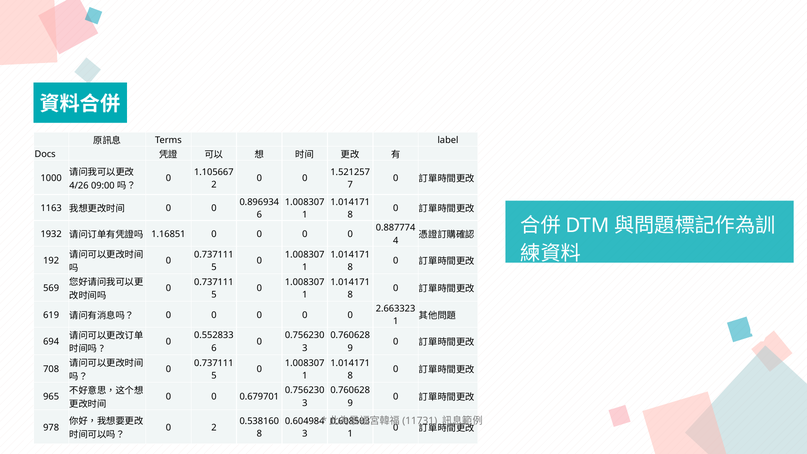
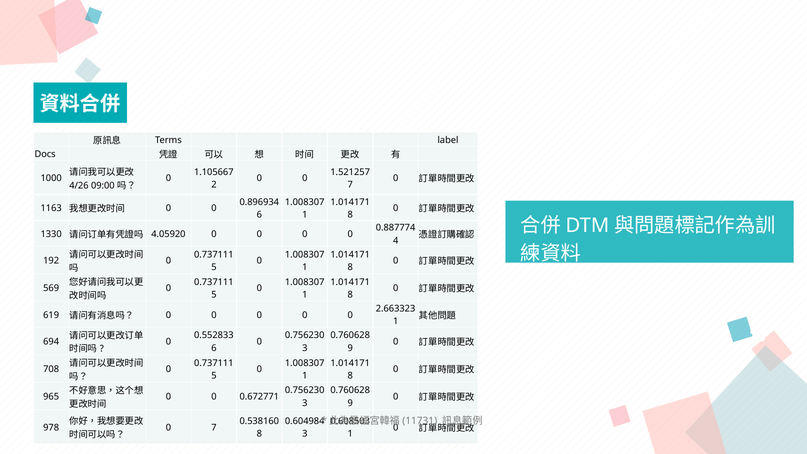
1932: 1932 -> 1330 (51, 234)
1.16851: 1.16851 -> 4.05920 (168, 234)
0.679701: 0.679701 -> 0.672771 (259, 397)
0 2: 2 -> 7 (214, 428)
